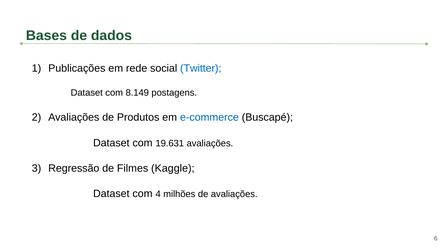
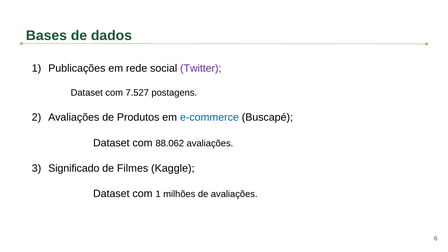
Twitter colour: blue -> purple (201, 68)
8.149: 8.149 -> 7.527 (137, 93)
19.631: 19.631 -> 88.062 (170, 143)
Regressão: Regressão -> Significado (74, 168)
com 4: 4 -> 1 (158, 194)
